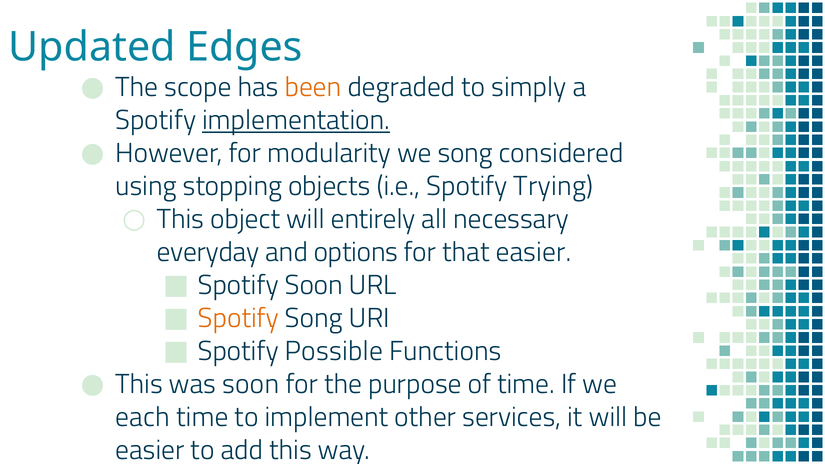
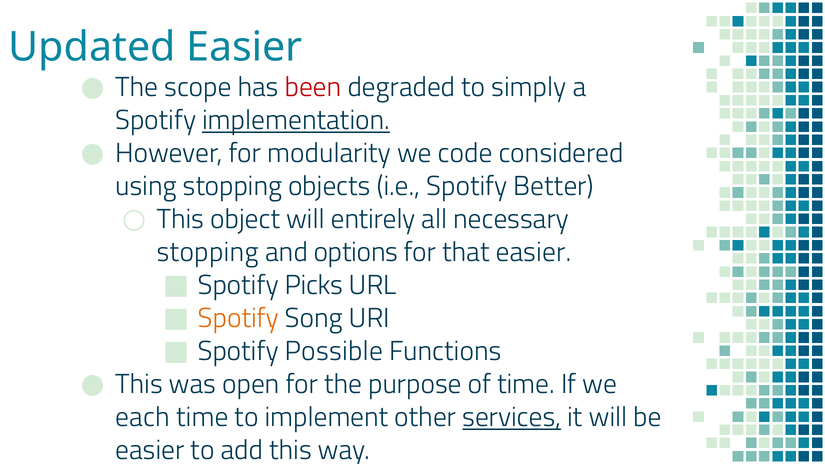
Updated Edges: Edges -> Easier (244, 47)
been colour: orange -> red (313, 87)
we song: song -> code (465, 153)
Trying: Trying -> Better (554, 186)
everyday: everyday -> stopping (208, 252)
Spotify Soon: Soon -> Picks (314, 285)
was soon: soon -> open (251, 384)
services underline: none -> present (512, 417)
